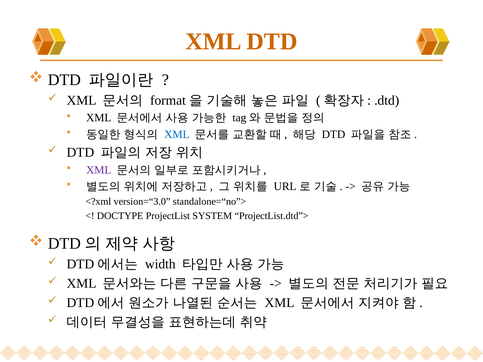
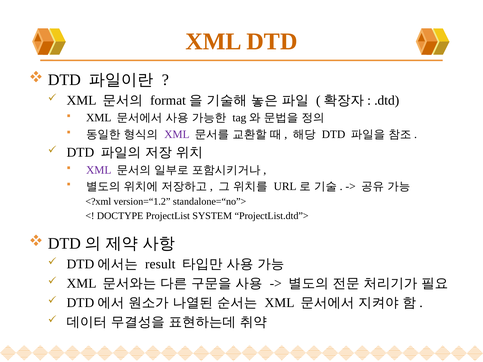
XML colour: blue -> purple (177, 134)
version=“3.0: version=“3.0 -> version=“1.2 (142, 202)
width: width -> result (160, 264)
